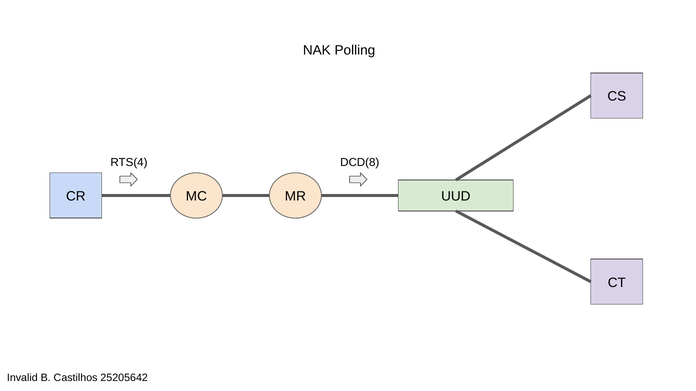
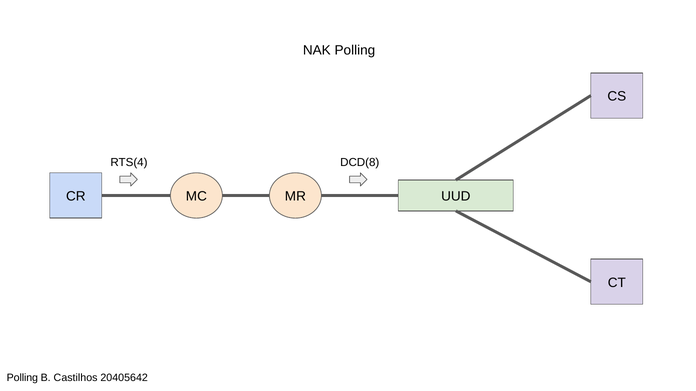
Invalid: Invalid -> Polling (22, 378)
25205642: 25205642 -> 20405642 (124, 378)
